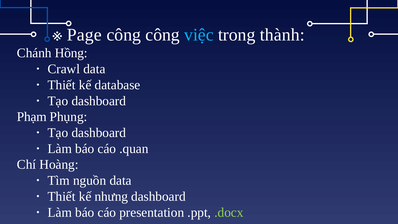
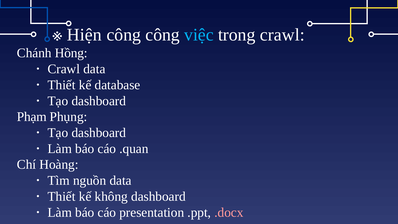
Page: Page -> Hiện (84, 35)
thành: thành -> crawl (282, 35)
nhưng: nhưng -> không (111, 196)
.docx colour: light green -> pink (229, 212)
